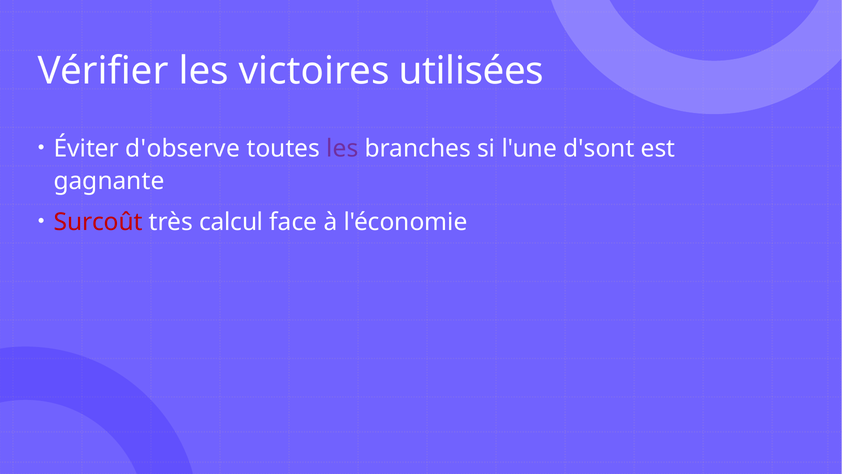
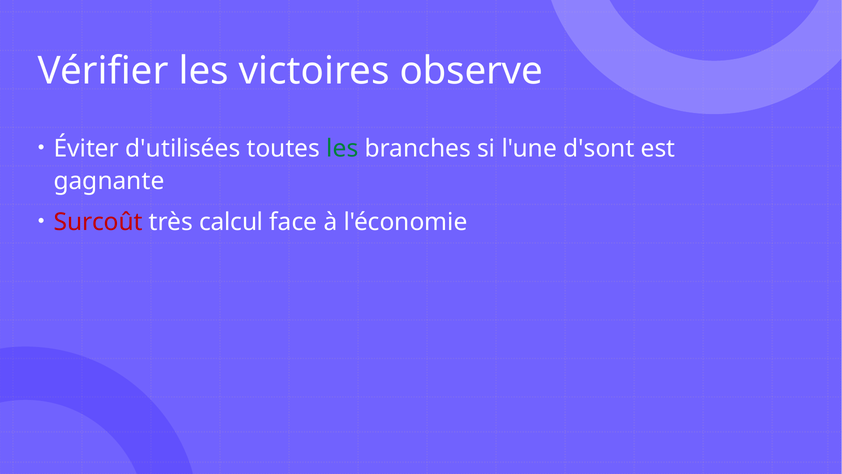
utilisées: utilisées -> observe (471, 71)
d'observe: d'observe -> d'utilisées (183, 149)
les colour: purple -> green (342, 149)
